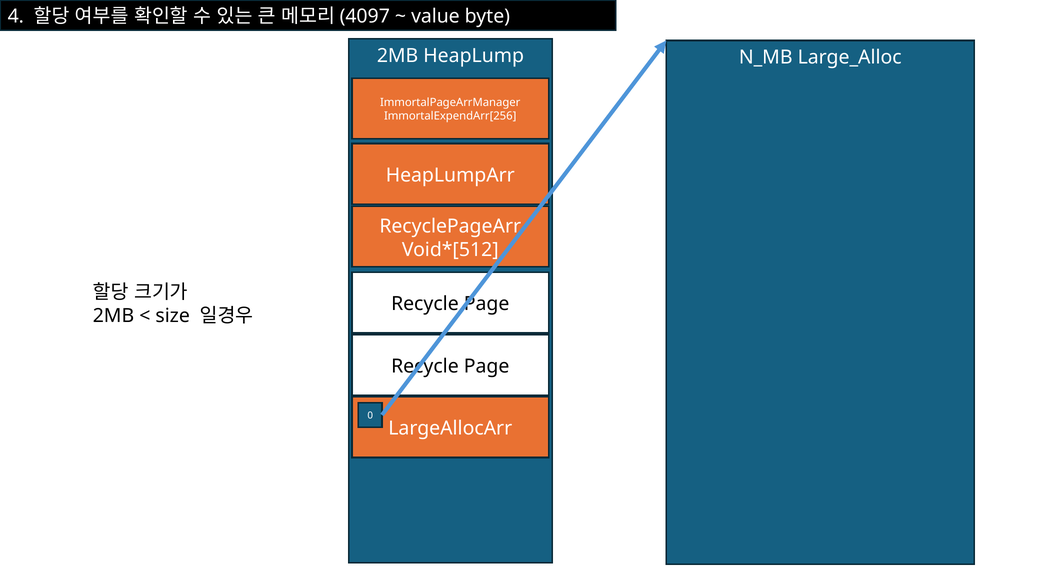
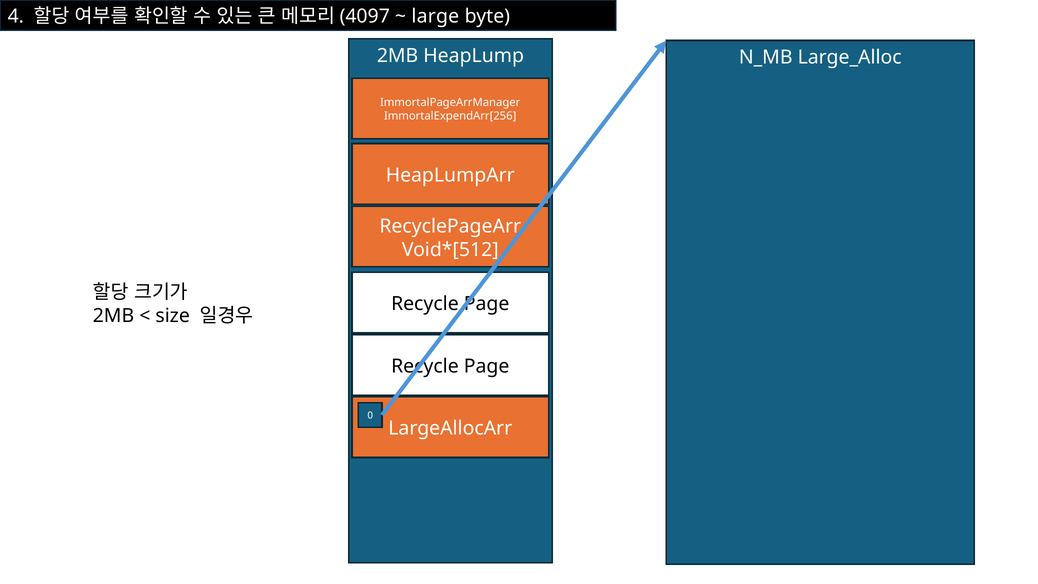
value: value -> large (435, 16)
